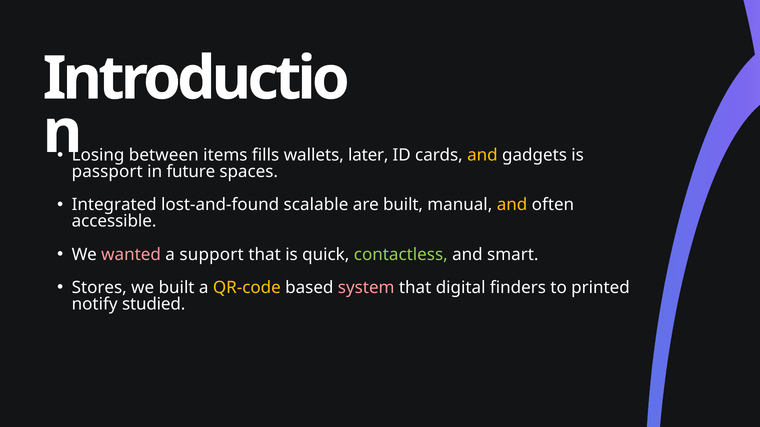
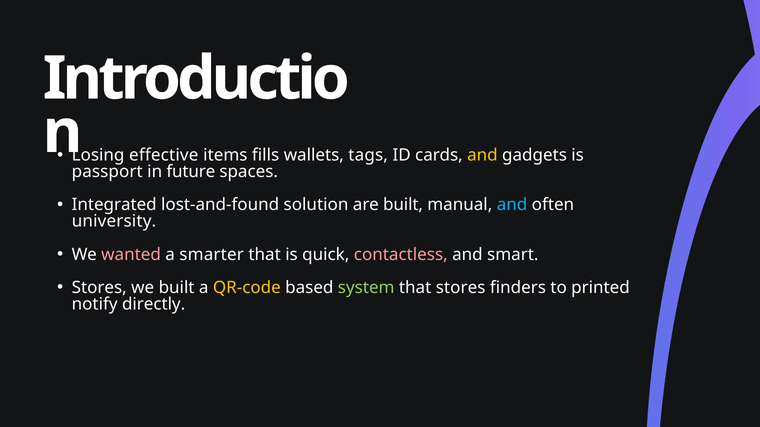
between: between -> effective (164, 156)
later: later -> tags (368, 156)
scalable: scalable -> solution (316, 205)
and colour: yellow -> light blue (512, 205)
accessible: accessible -> university (114, 222)
support: support -> smarter (212, 255)
contactless colour: light green -> pink (401, 255)
system colour: pink -> light green (366, 288)
that digital: digital -> stores (461, 288)
studied: studied -> directly (154, 304)
